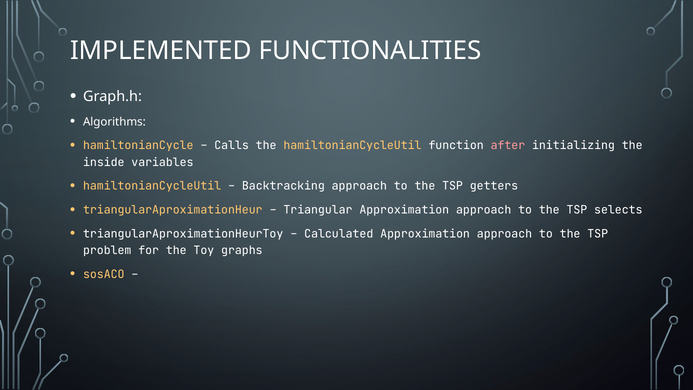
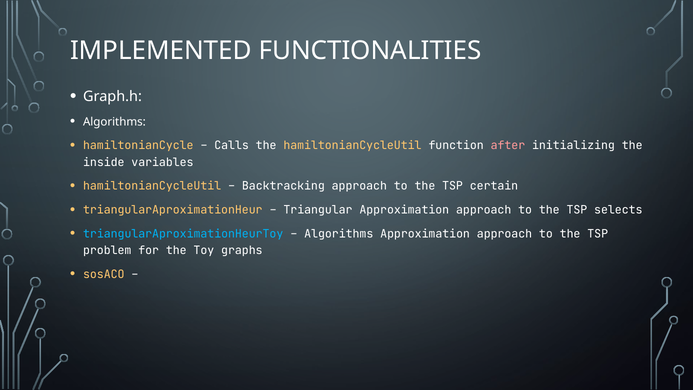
getters: getters -> certain (494, 186)
triangularAproximationHeurToy colour: white -> light blue (183, 234)
Calculated: Calculated -> Algorithms (339, 234)
